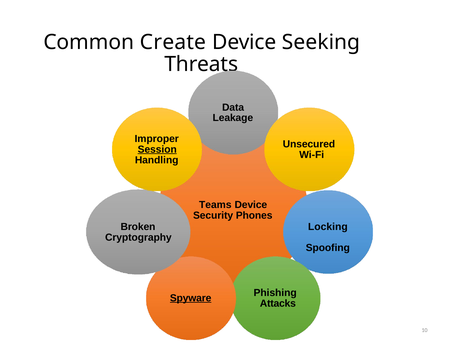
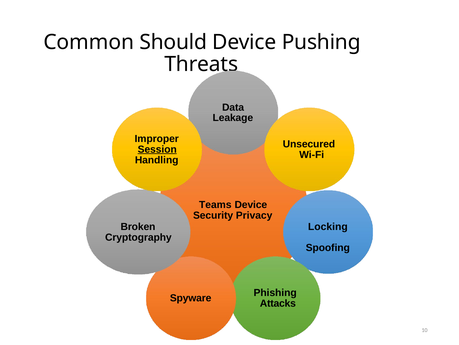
Create: Create -> Should (173, 42)
Seeking: Seeking -> Pushing (321, 42)
Phones: Phones -> Privacy (254, 215)
Spyware underline: present -> none (191, 297)
